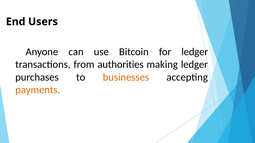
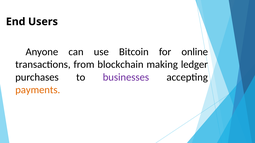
for ledger: ledger -> online (195, 52)
authorities: authorities -> blockchain (120, 65)
businesses colour: orange -> purple (126, 77)
